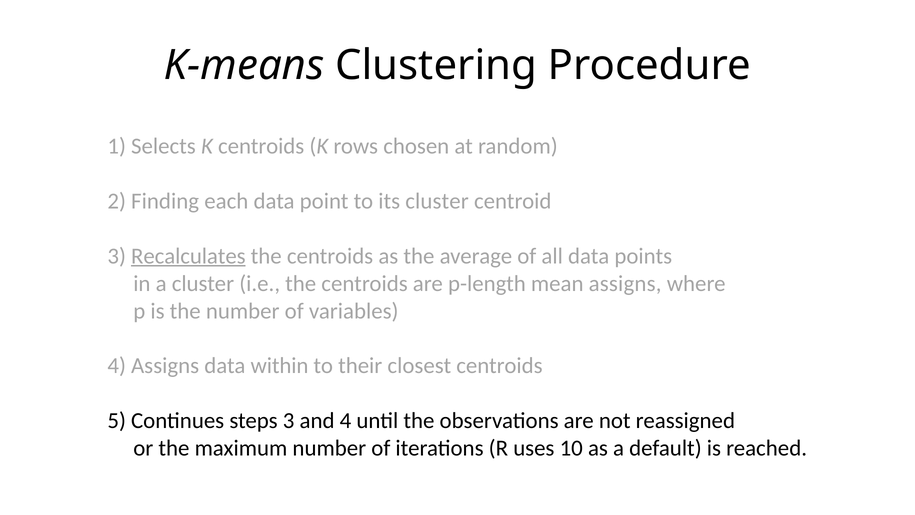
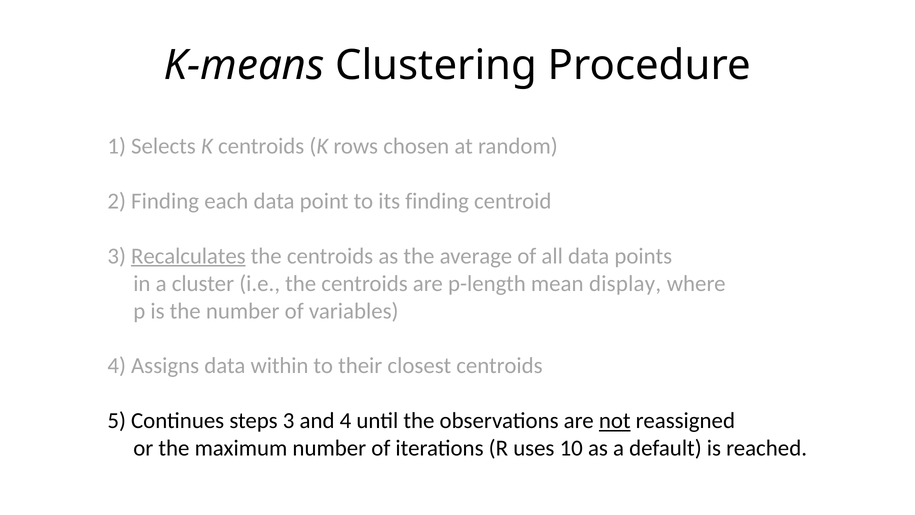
its cluster: cluster -> finding (437, 201)
mean assigns: assigns -> display (625, 283)
not underline: none -> present (615, 421)
